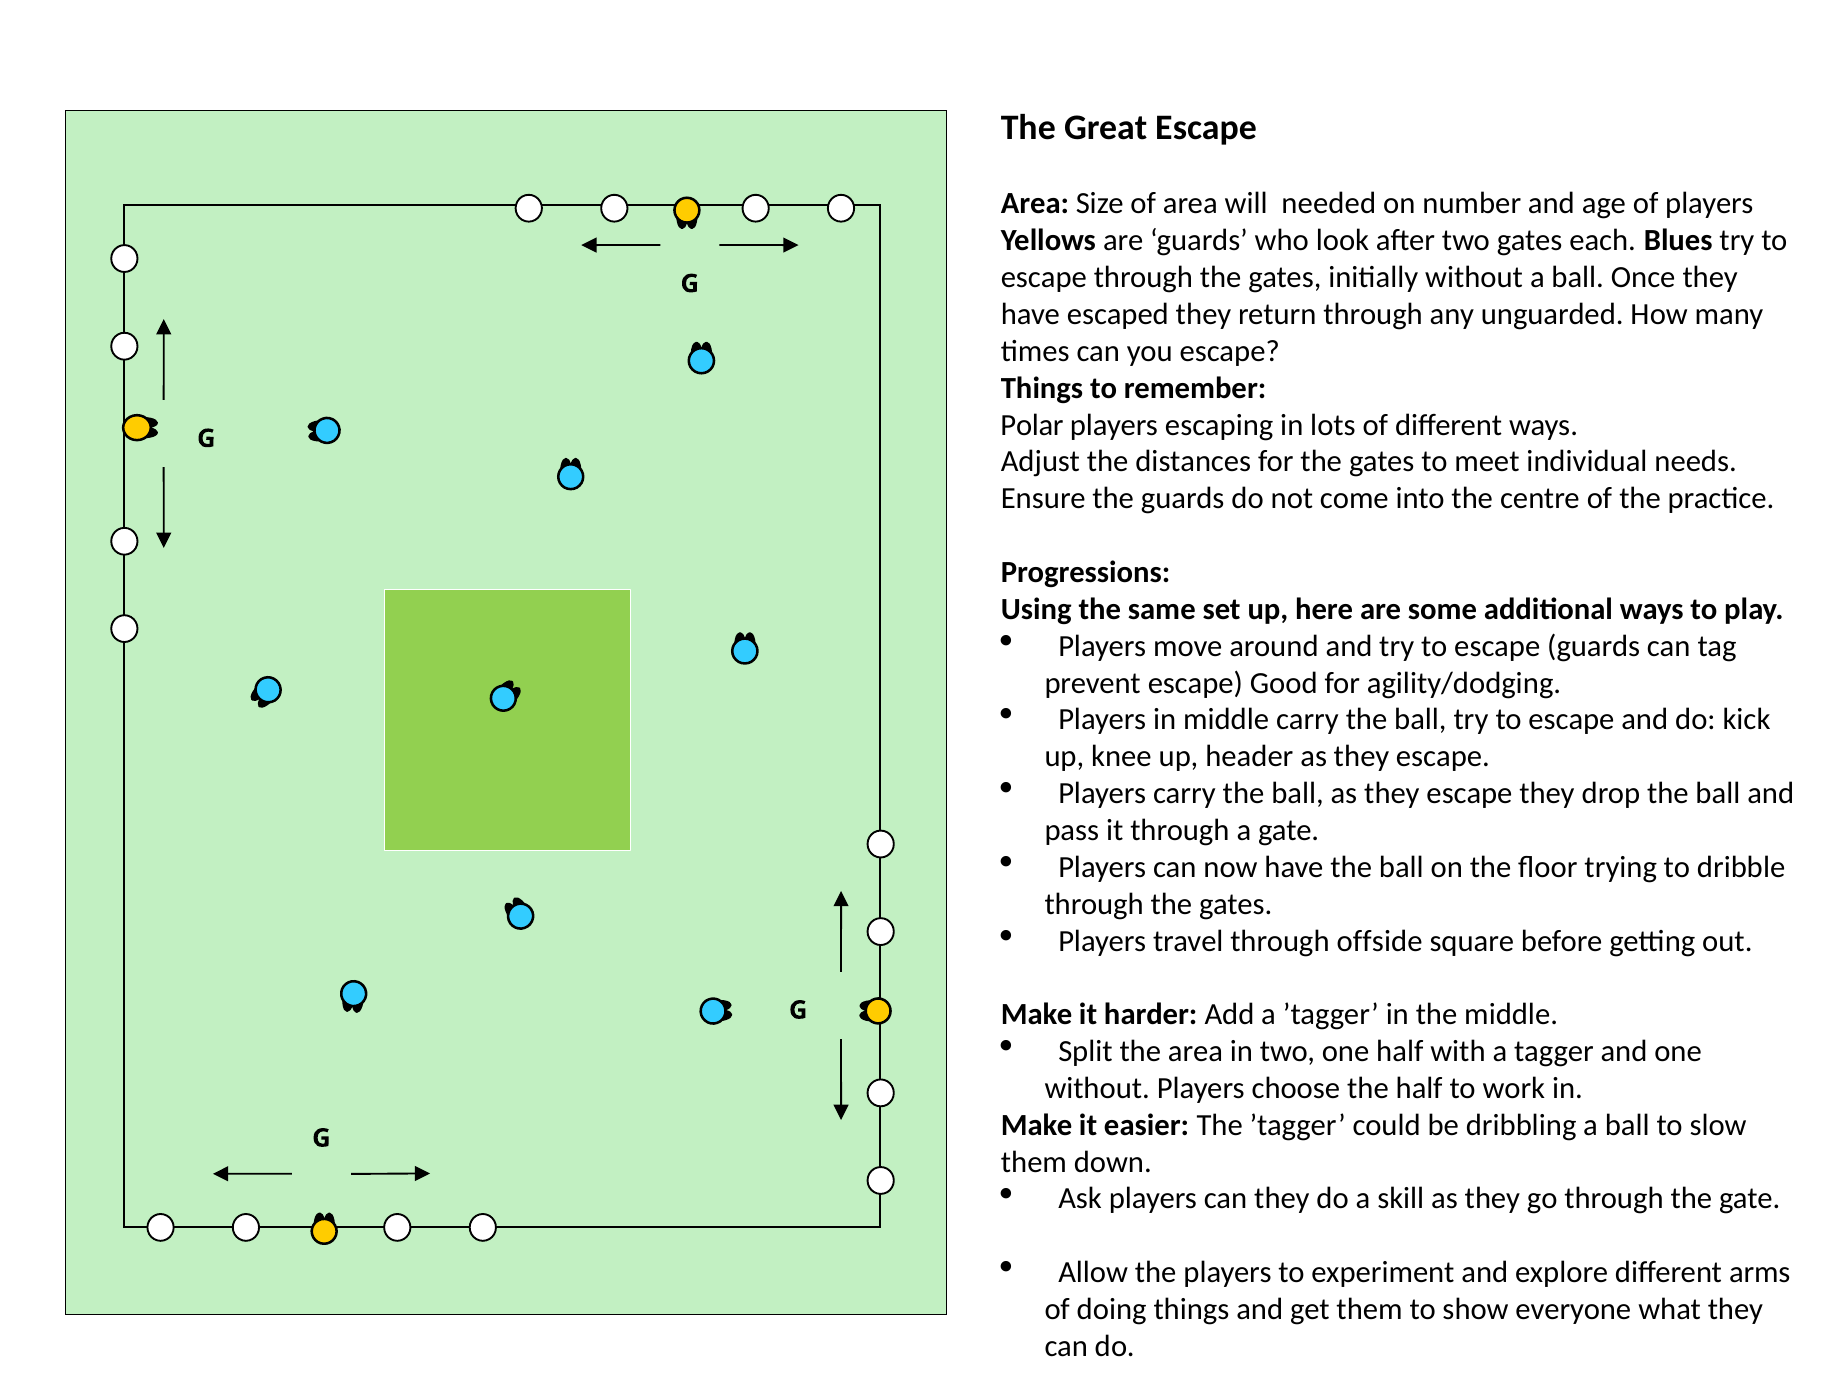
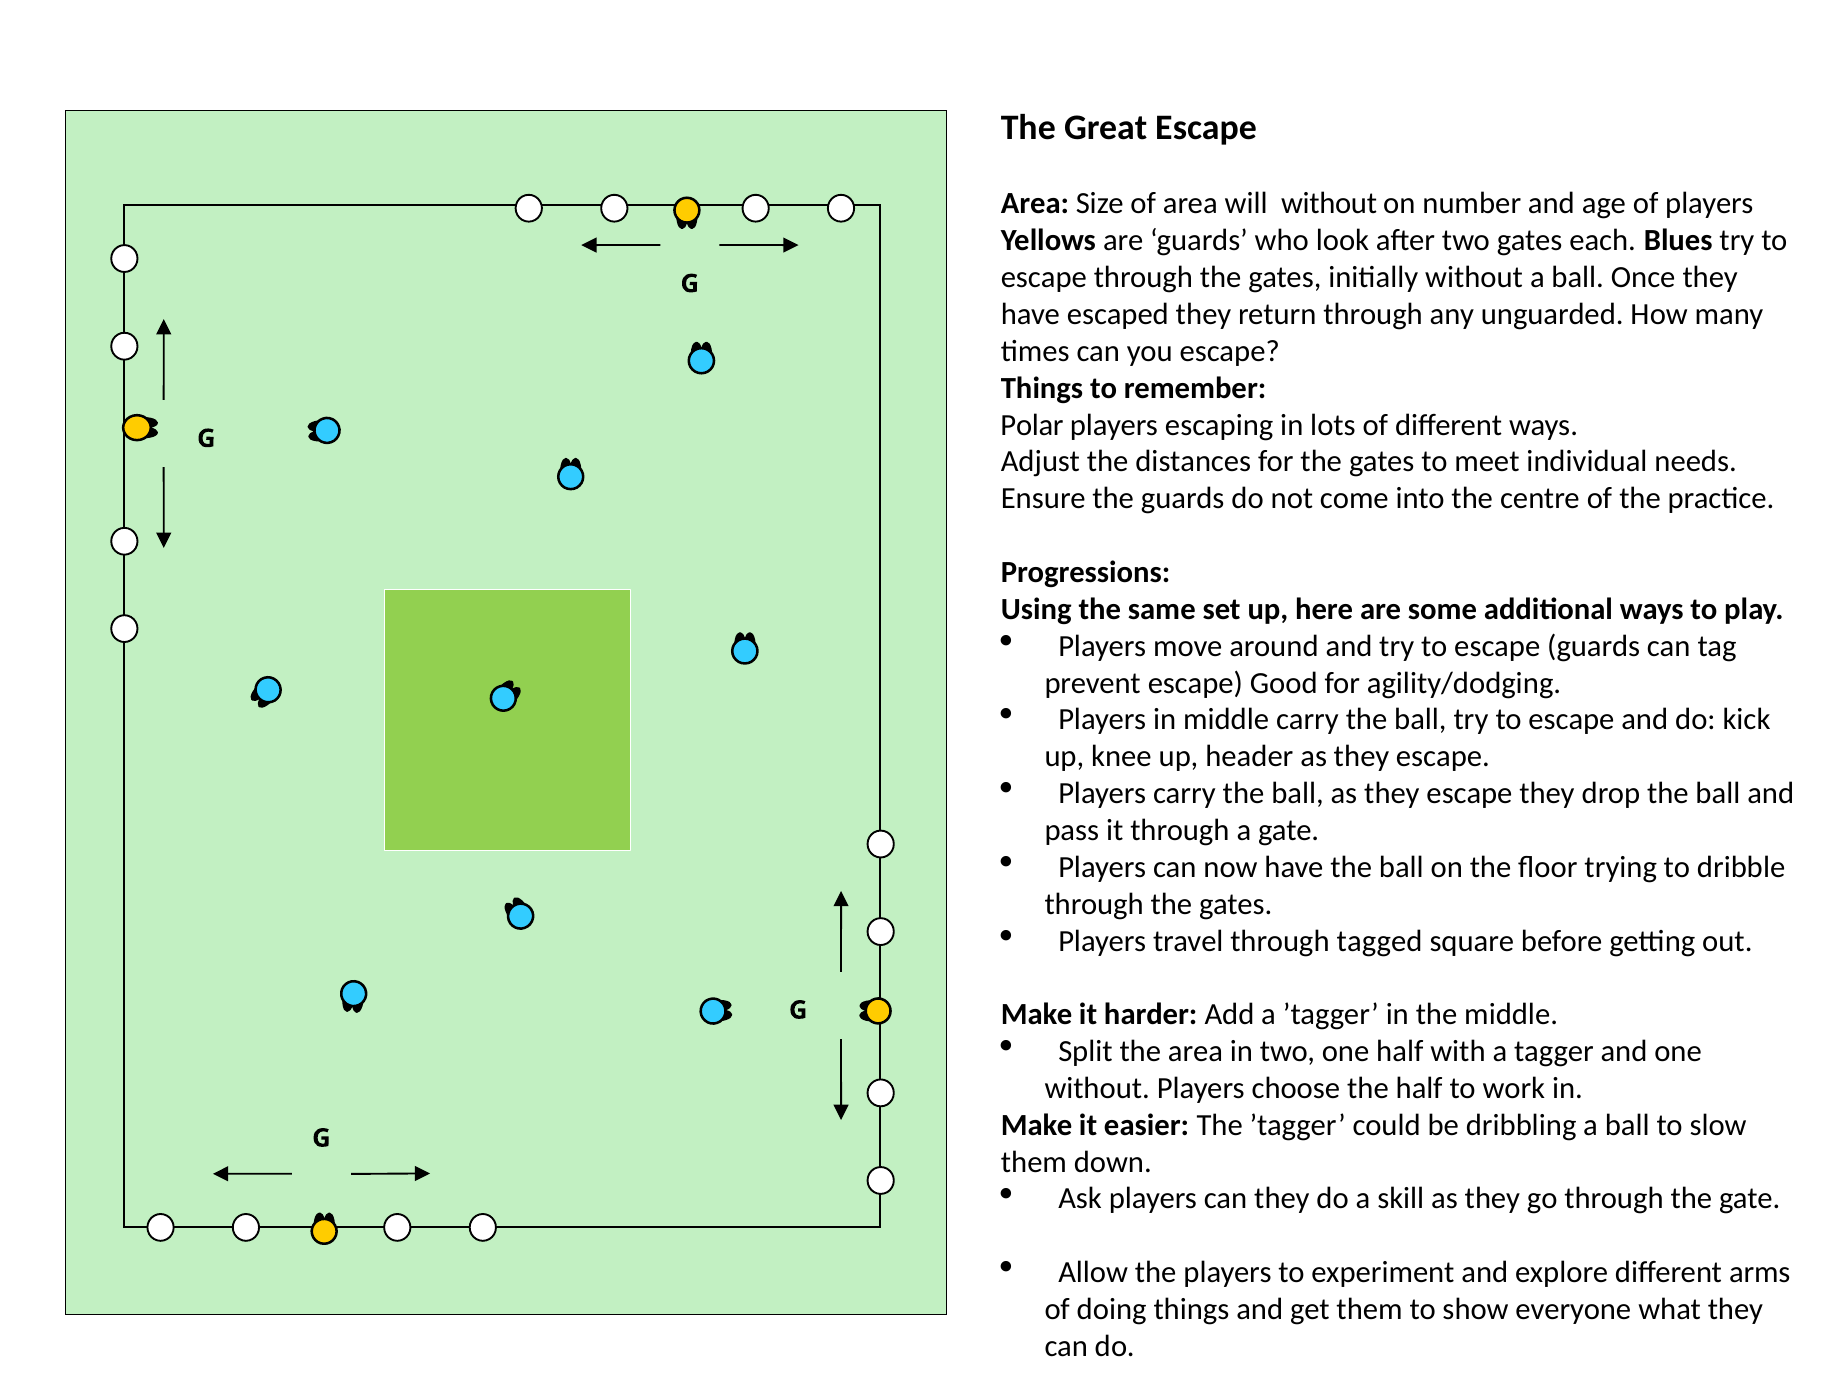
will needed: needed -> without (1329, 204)
offside: offside -> tagged (1380, 941)
